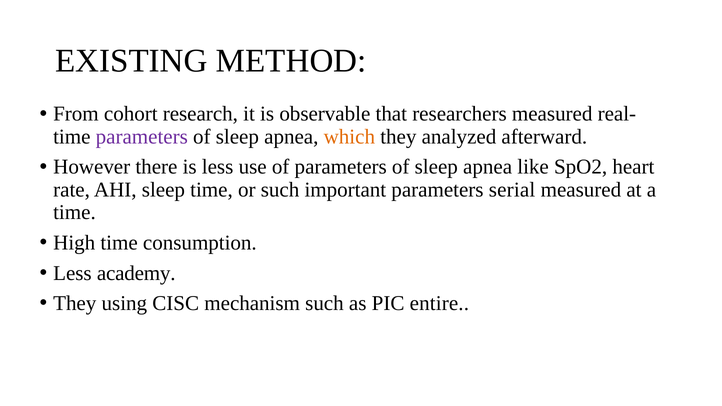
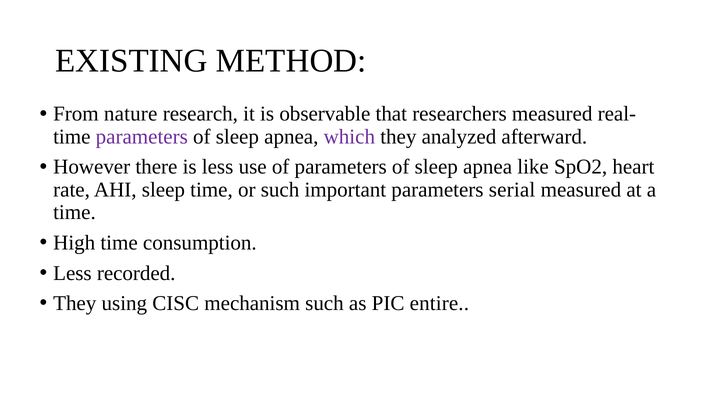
cohort: cohort -> nature (131, 114)
which colour: orange -> purple (349, 137)
academy: academy -> recorded (136, 273)
